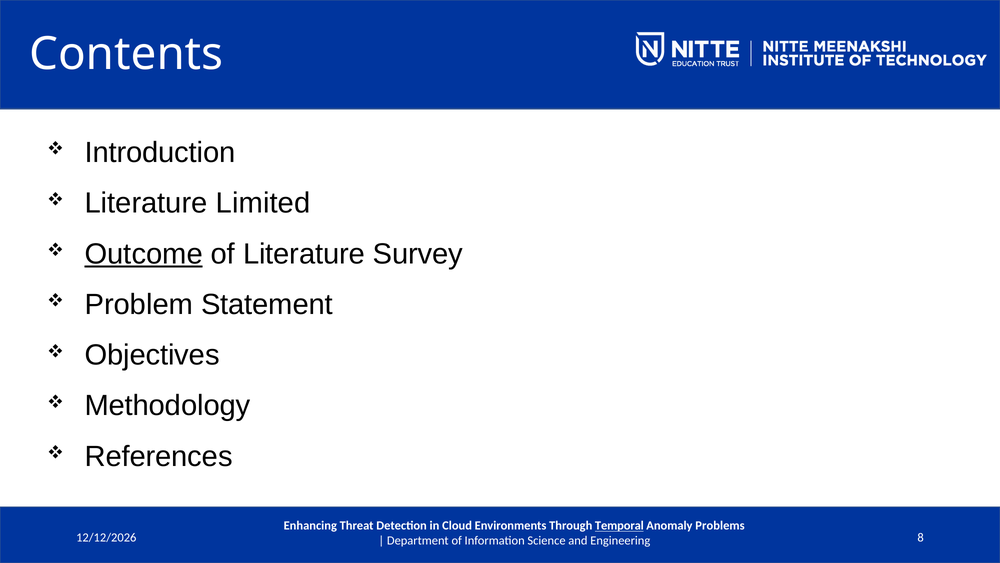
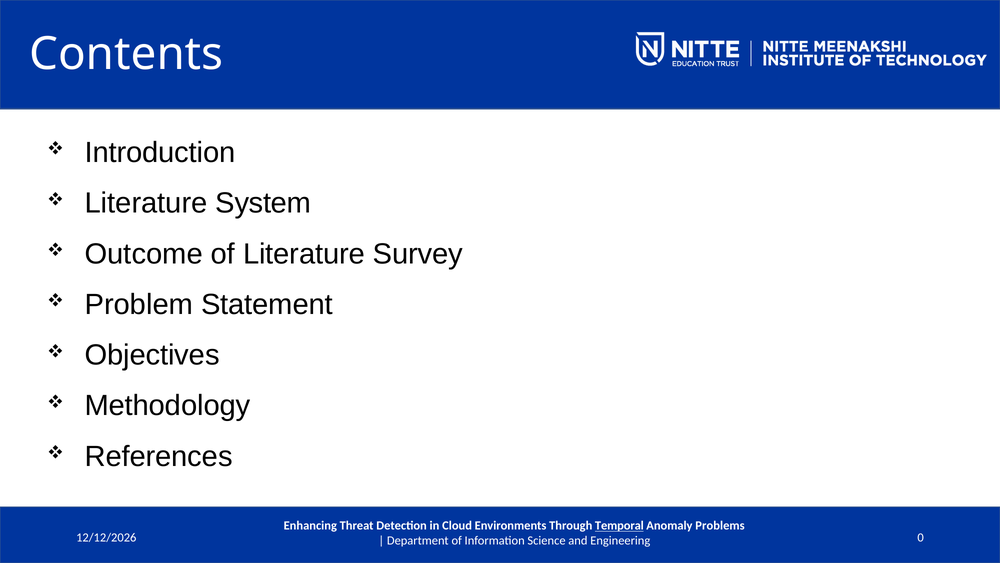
Limited: Limited -> System (263, 203)
Outcome underline: present -> none (144, 254)
8: 8 -> 0 (921, 537)
